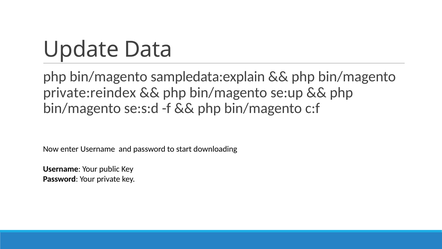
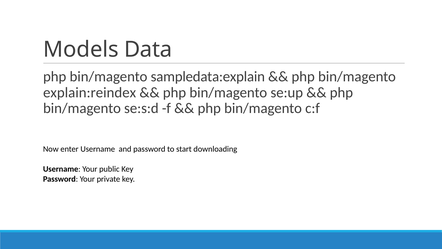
Update: Update -> Models (81, 50)
private:reindex: private:reindex -> explain:reindex (90, 92)
